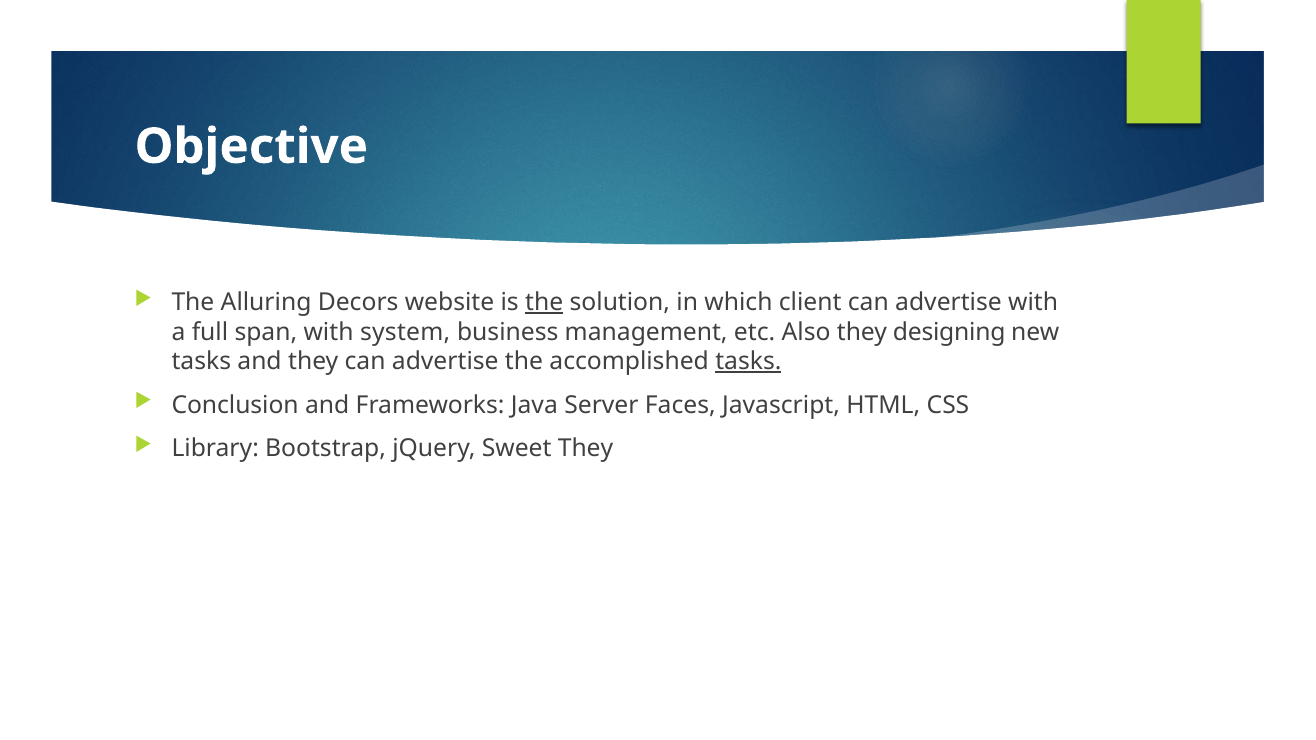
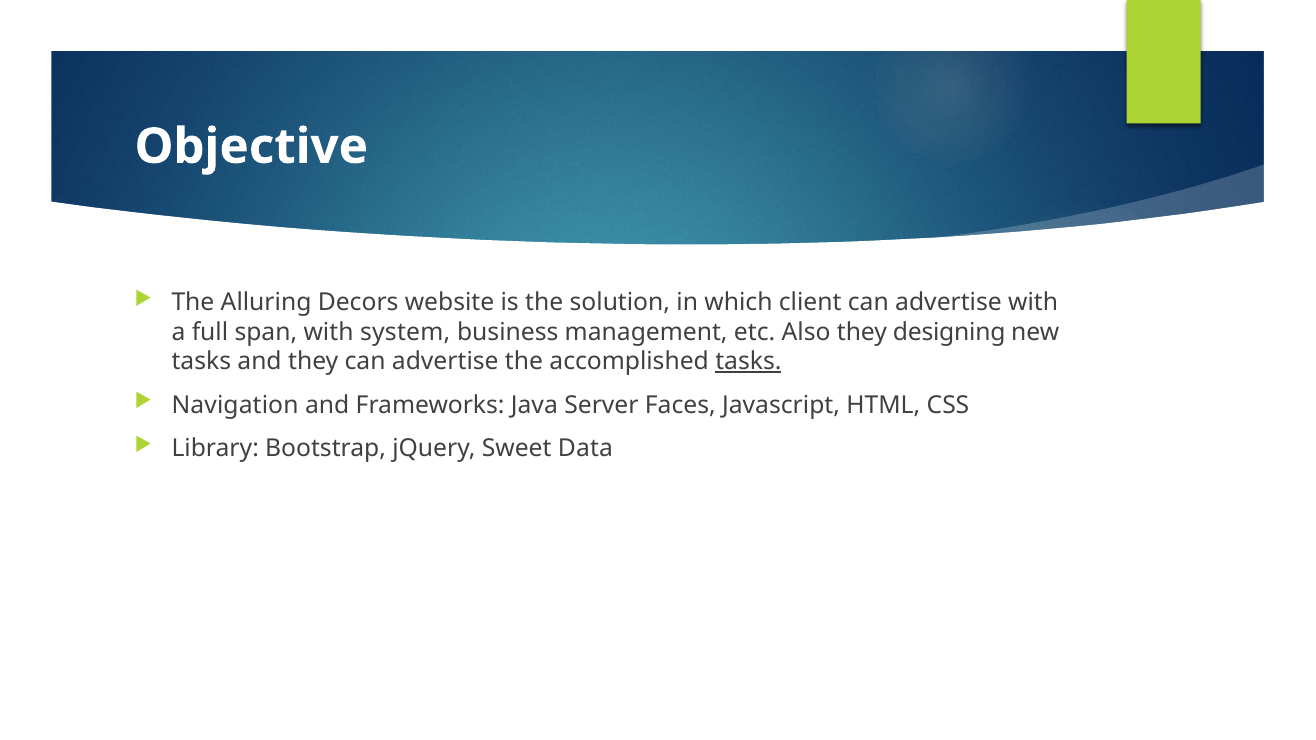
the underline: present -> none (544, 302)
Conclusion: Conclusion -> Navigation (235, 405)
Sweet They: They -> Data (585, 448)
